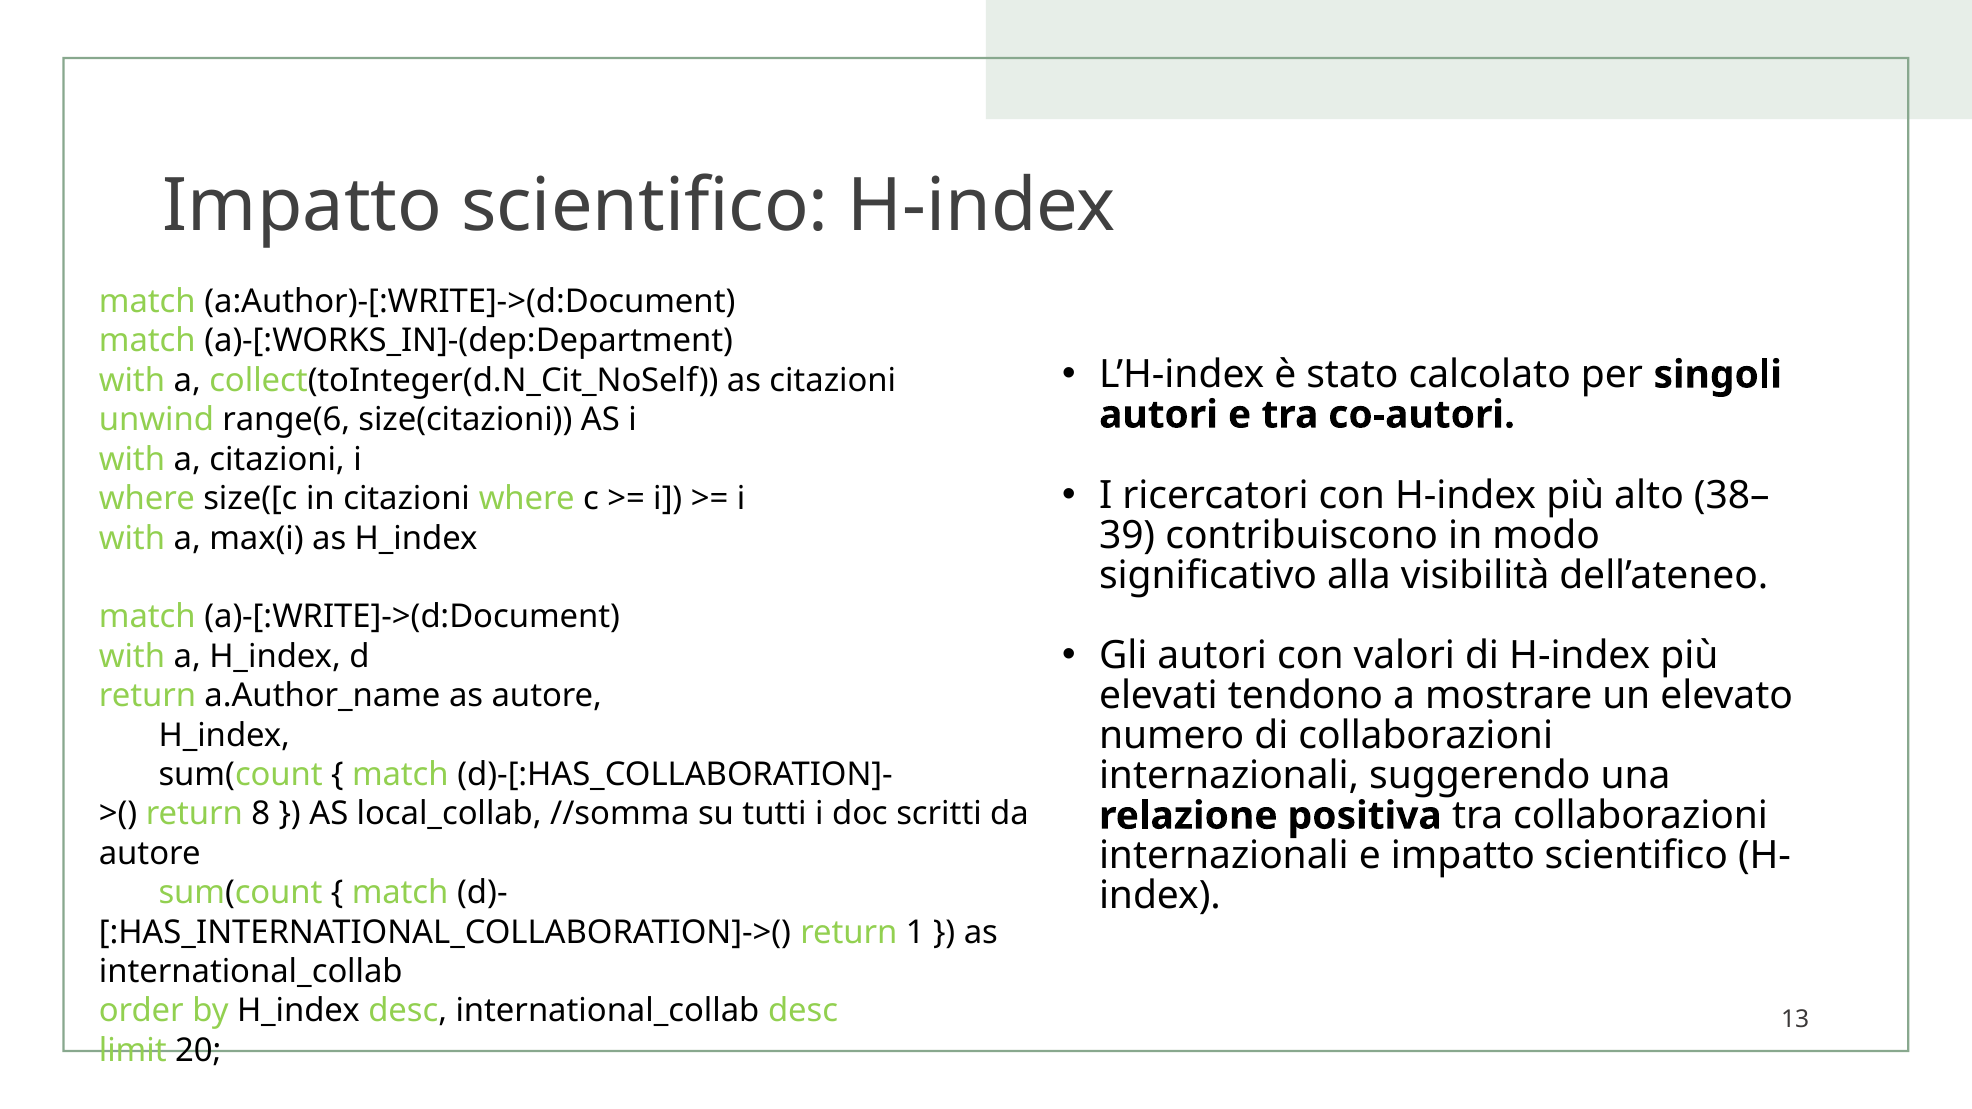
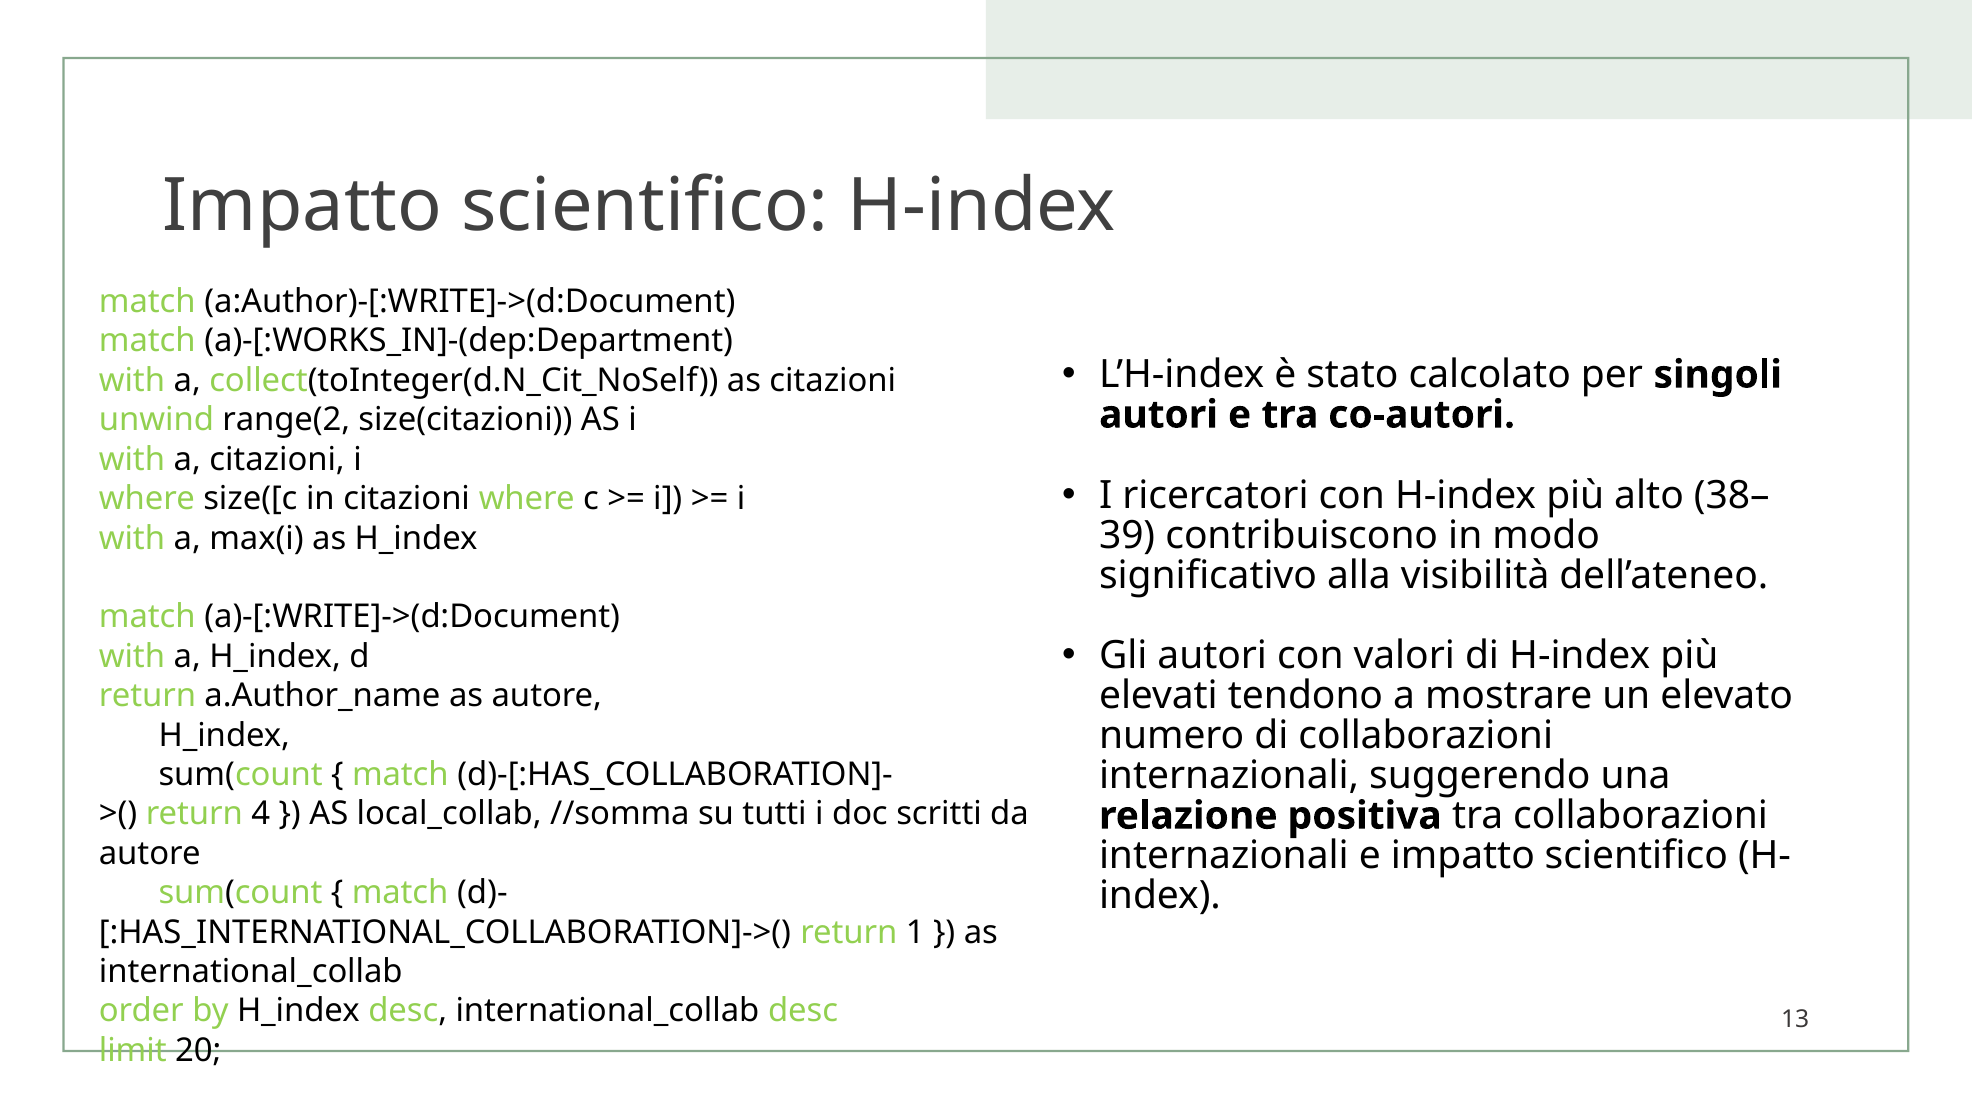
range(6: range(6 -> range(2 (286, 420)
8: 8 -> 4 (261, 814)
